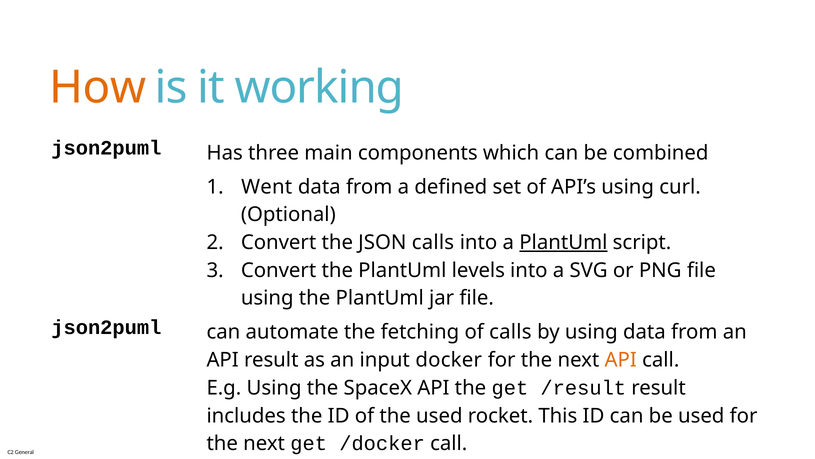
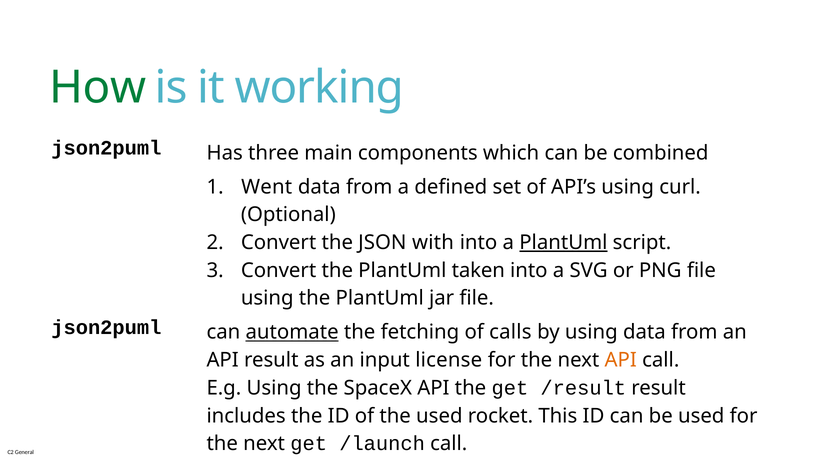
How colour: orange -> green (98, 88)
JSON calls: calls -> with (433, 242)
levels: levels -> taken (478, 270)
automate underline: none -> present (292, 332)
docker: docker -> license (449, 360)
/docker: /docker -> /launch (382, 443)
